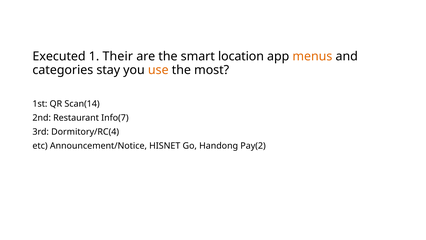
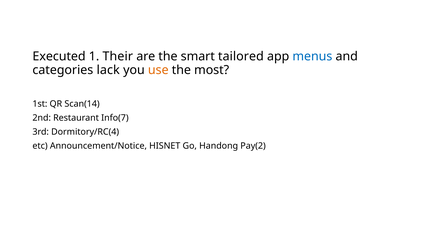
location: location -> tailored (241, 56)
menus colour: orange -> blue (312, 56)
stay: stay -> lack (108, 70)
